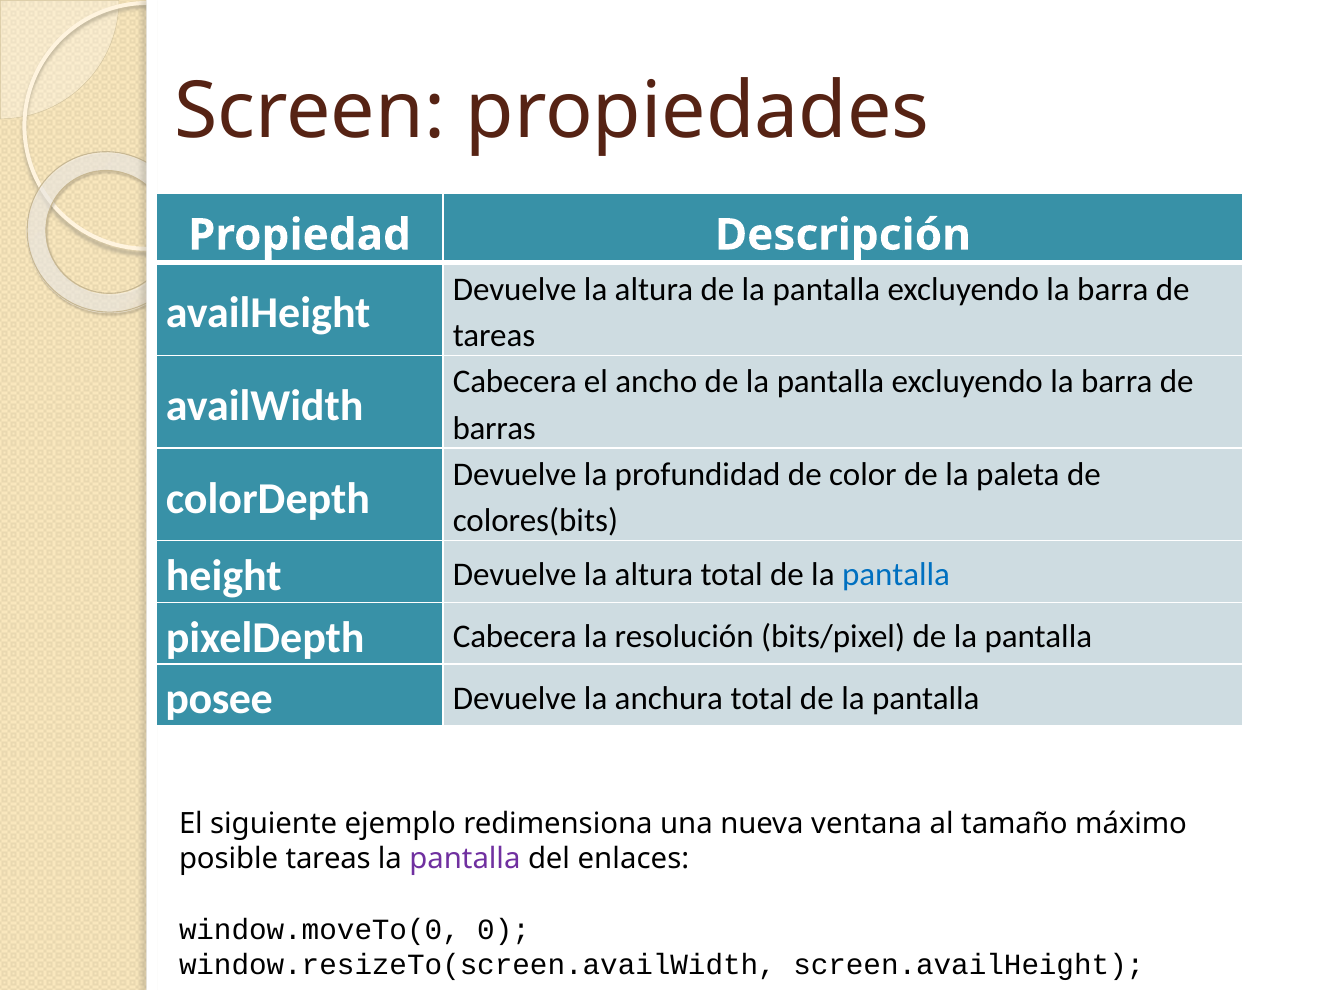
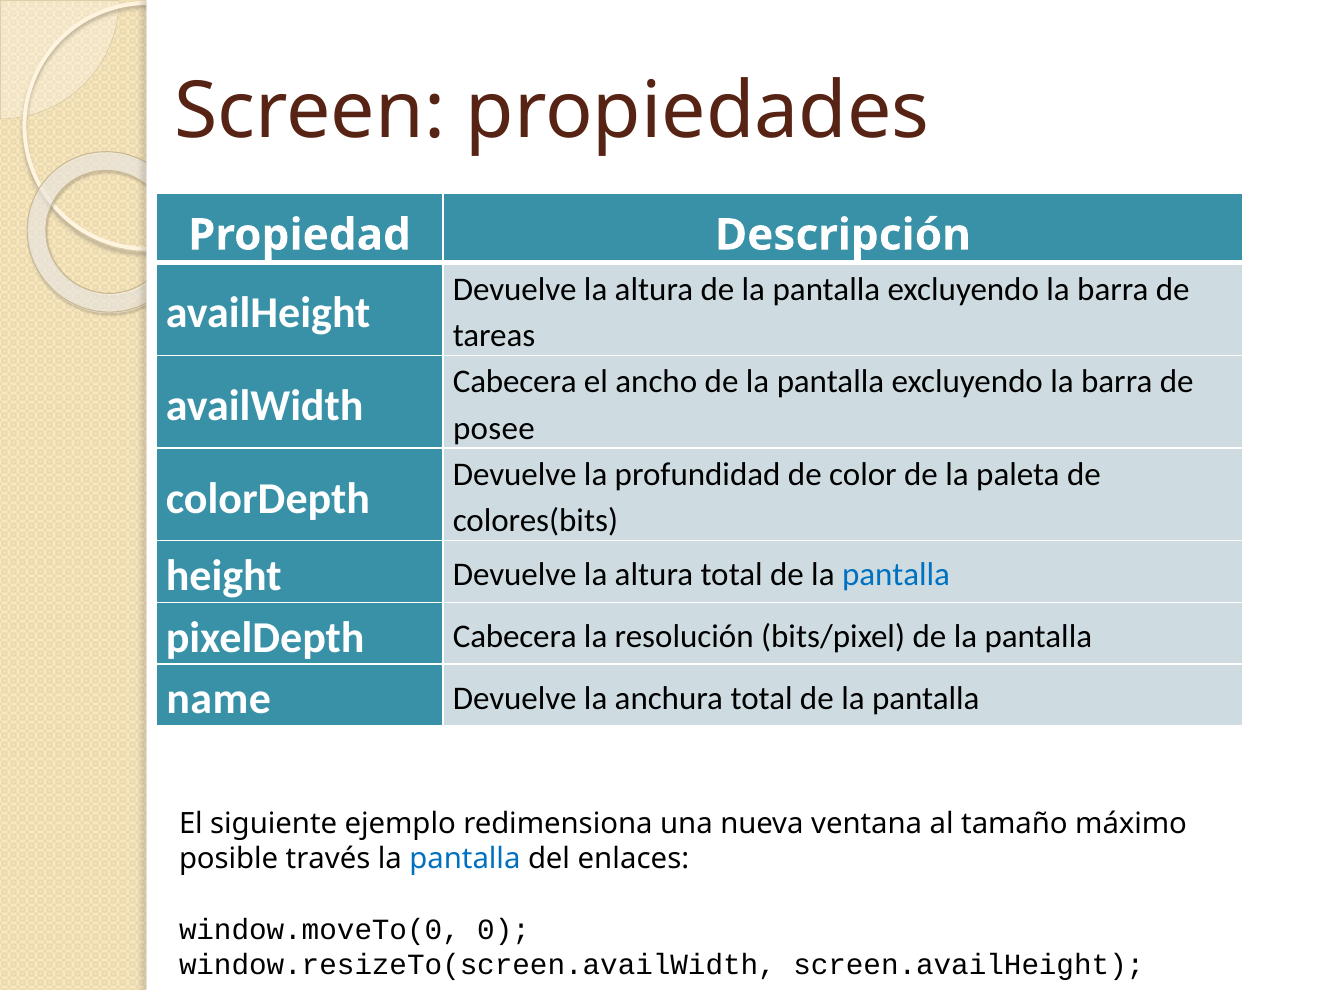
barras: barras -> posee (494, 429)
posee: posee -> name (219, 700)
posible tareas: tareas -> través (328, 860)
pantalla colour: purple -> blue (465, 860)
